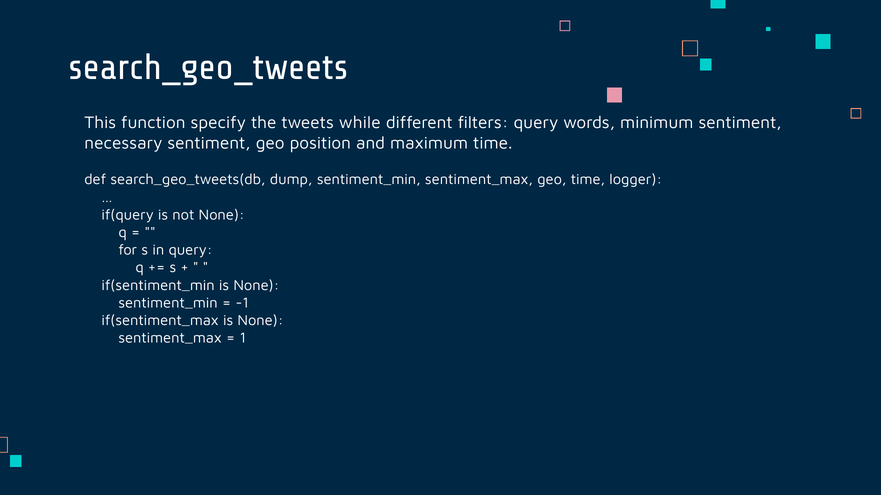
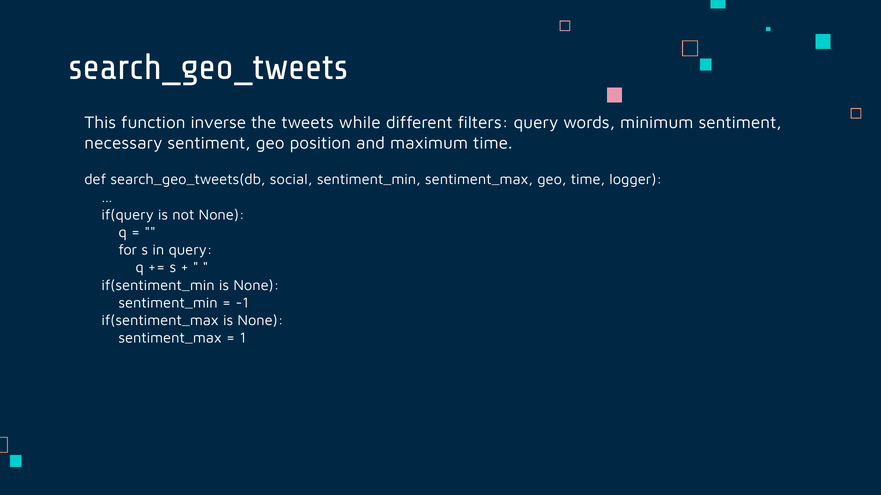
specify: specify -> inverse (218, 123)
dump: dump -> social (291, 180)
